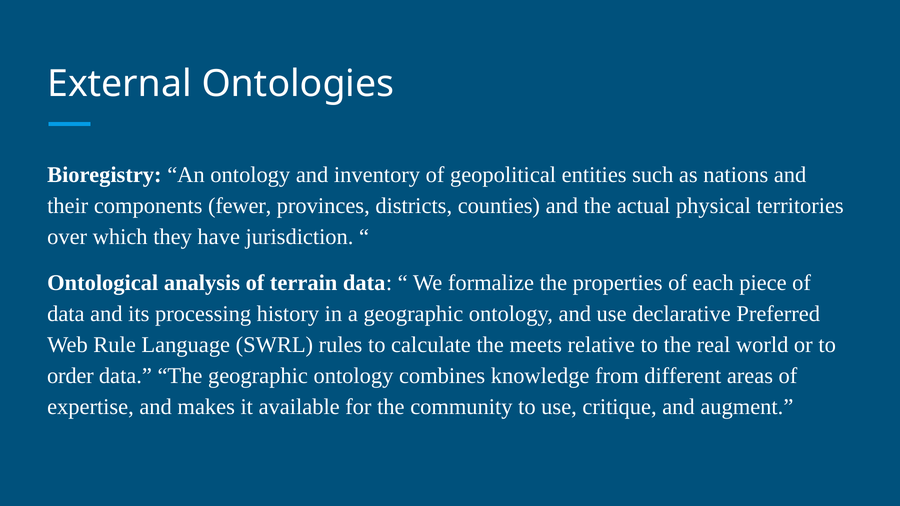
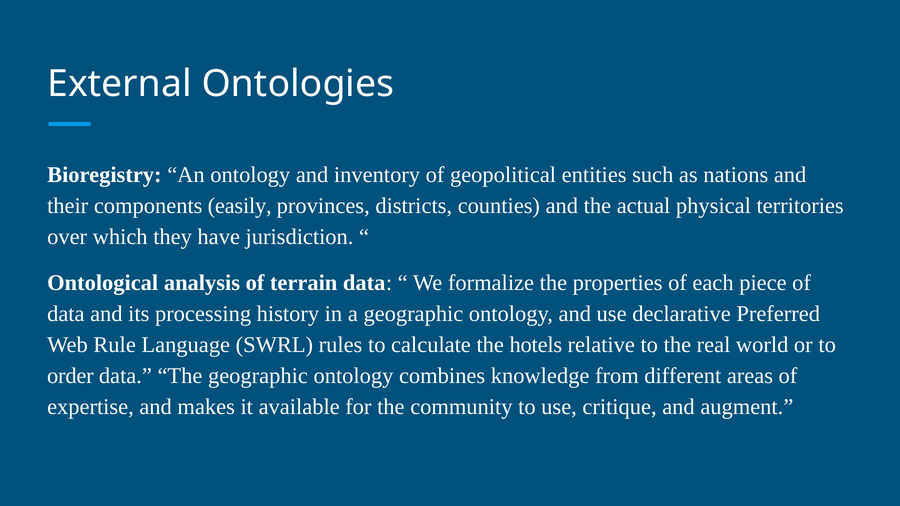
fewer: fewer -> easily (240, 206)
meets: meets -> hotels (536, 345)
